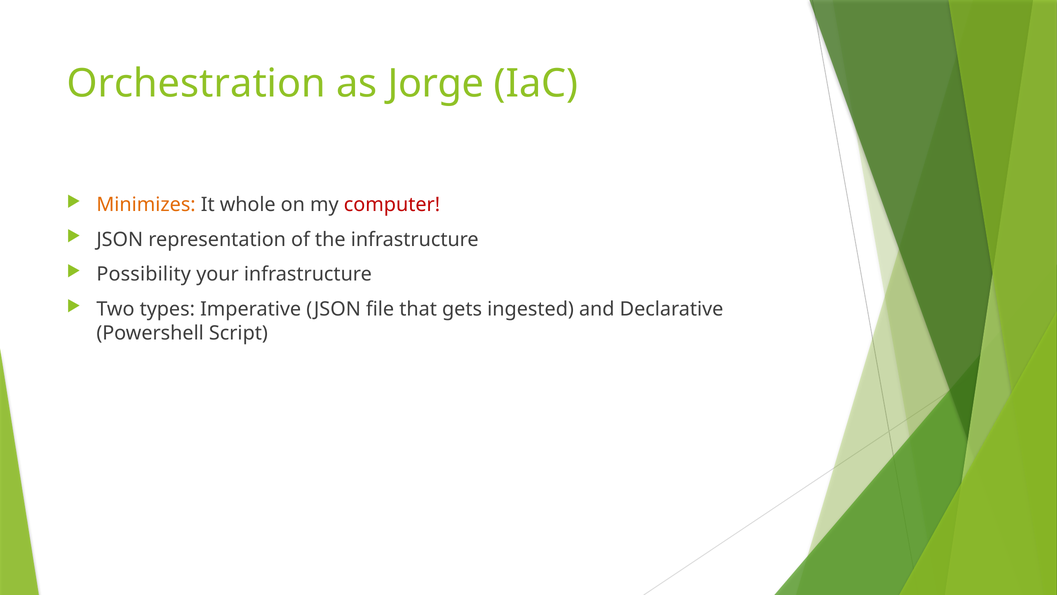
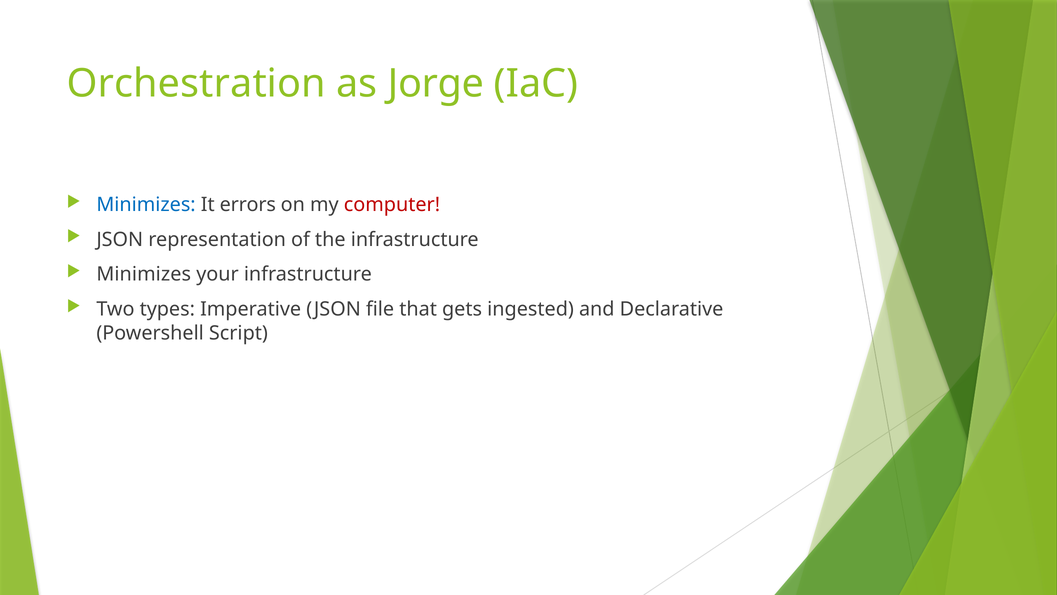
Minimizes colour: orange -> blue (146, 205)
whole: whole -> errors (248, 205)
Possibility: Possibility -> Minimizes (144, 274)
